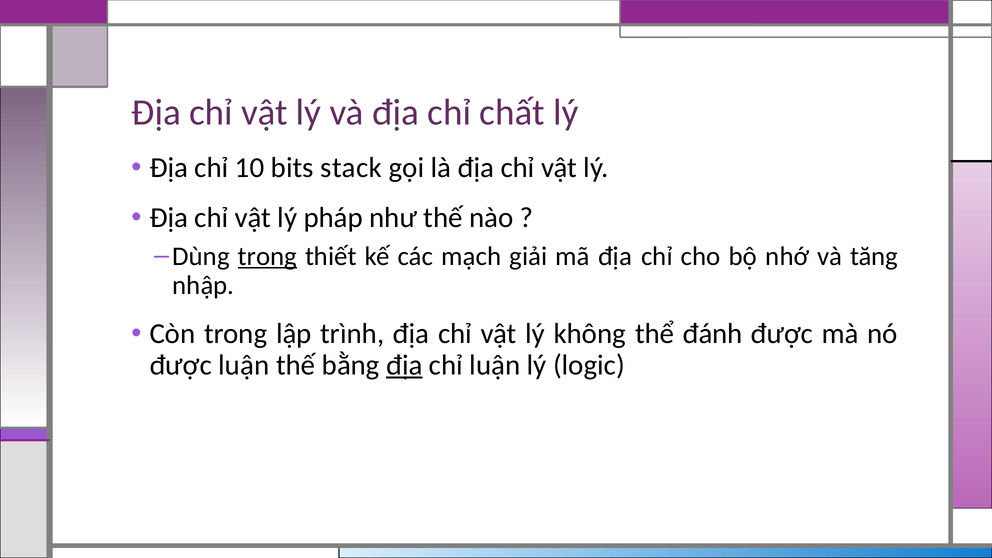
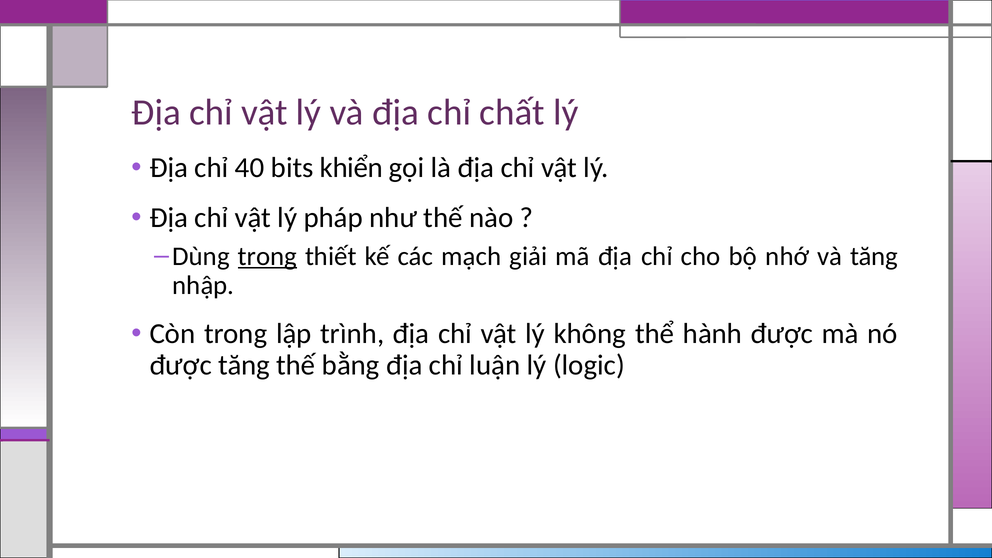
10: 10 -> 40 (250, 168)
stack: stack -> khiển (351, 168)
đánh: đánh -> hành (713, 334)
được luận: luận -> tăng (244, 365)
địa underline: present -> none (404, 365)
